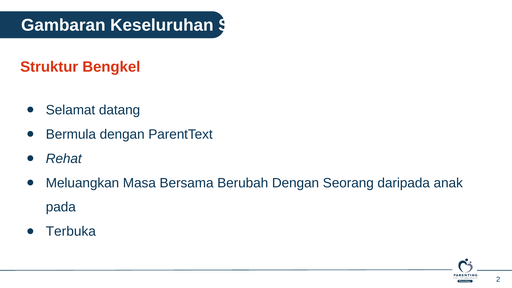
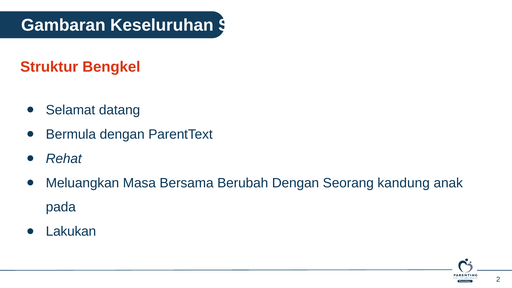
daripada: daripada -> kandung (404, 183)
Terbuka: Terbuka -> Lakukan (71, 232)
